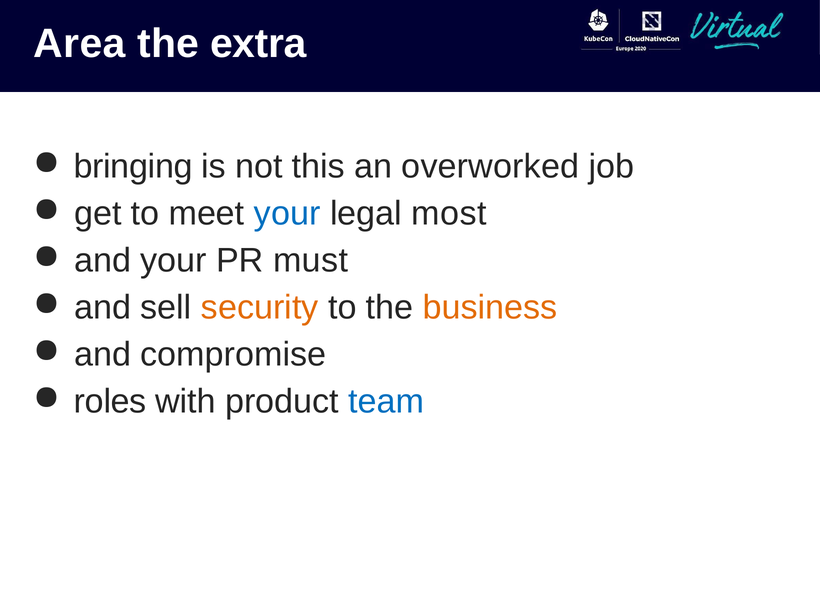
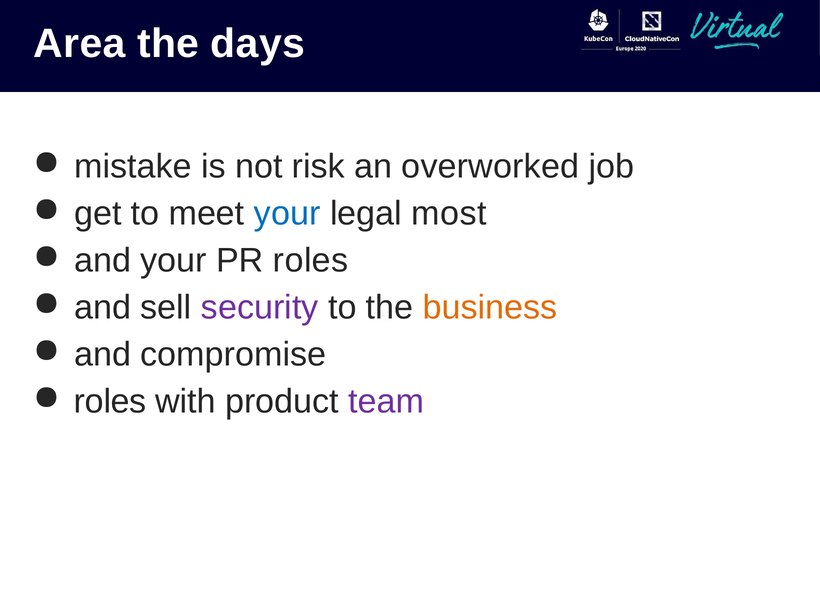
extra: extra -> days (258, 44)
bringing: bringing -> mistake (133, 167)
this: this -> risk (318, 167)
PR must: must -> roles (311, 261)
security colour: orange -> purple (260, 308)
team colour: blue -> purple (386, 402)
